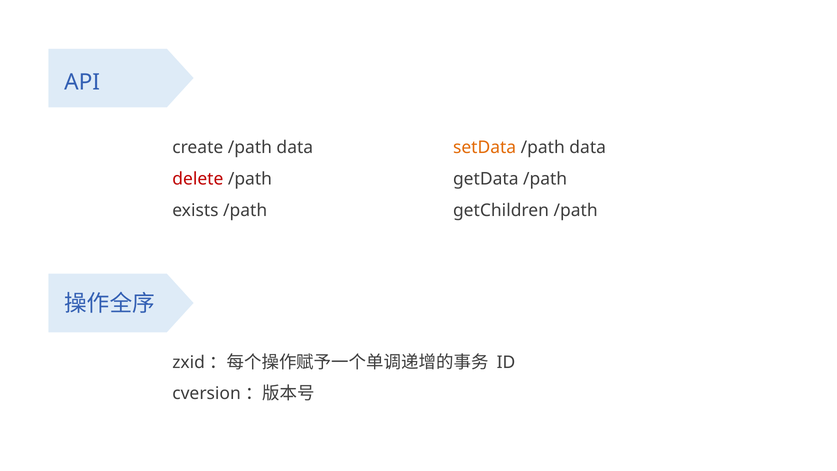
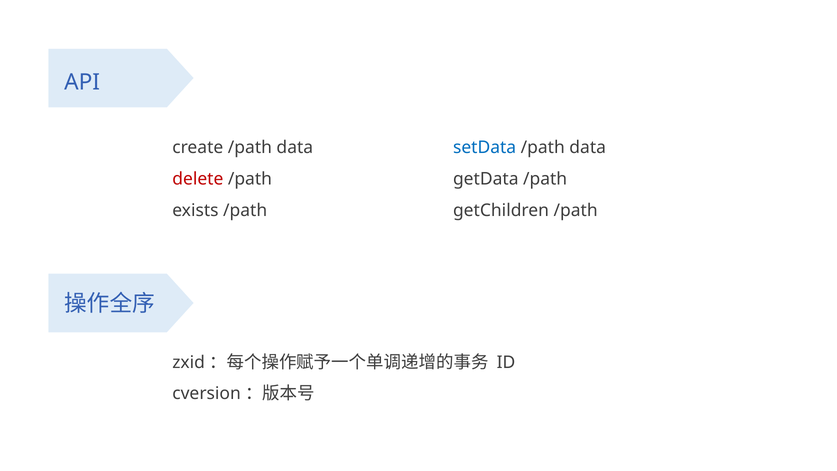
setData colour: orange -> blue (485, 148)
